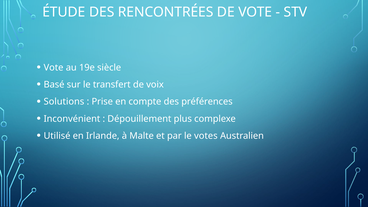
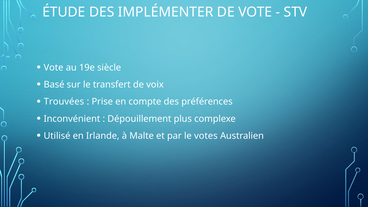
RENCONTRÉES: RENCONTRÉES -> IMPLÉMENTER (166, 12)
Solutions: Solutions -> Trouvées (64, 102)
